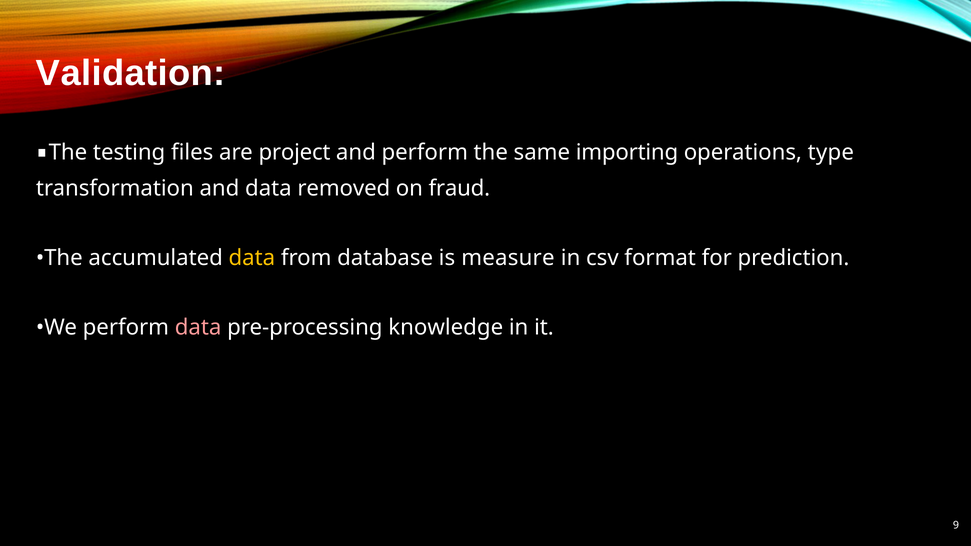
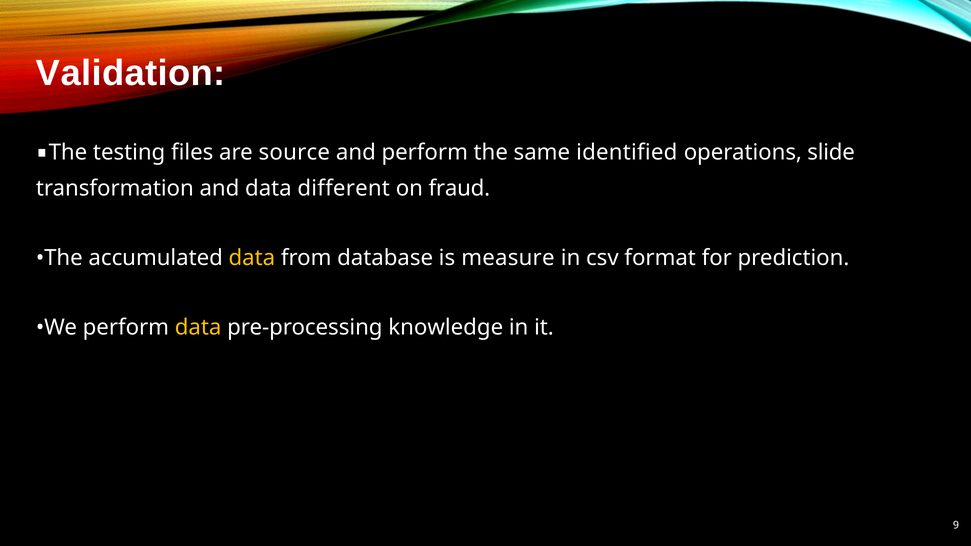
project: project -> source (294, 153)
importing: importing -> identified (627, 153)
type: type -> slide (831, 153)
removed: removed -> different (344, 188)
data colour: pink -> yellow (198, 327)
